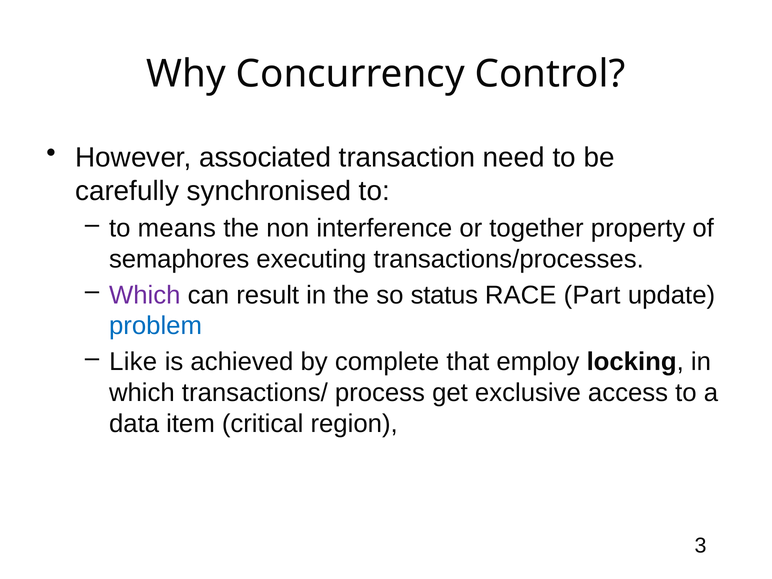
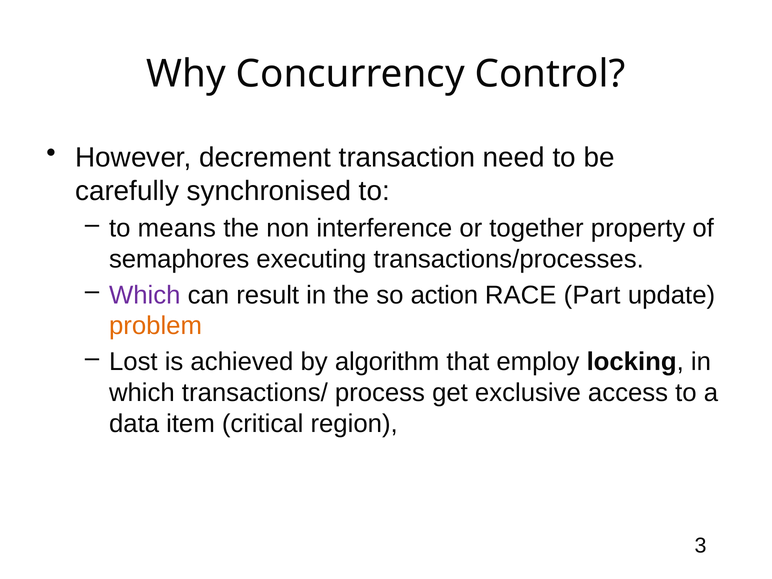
associated: associated -> decrement (265, 158)
status: status -> action (444, 295)
problem colour: blue -> orange (156, 326)
Like: Like -> Lost (133, 362)
complete: complete -> algorithm (387, 362)
